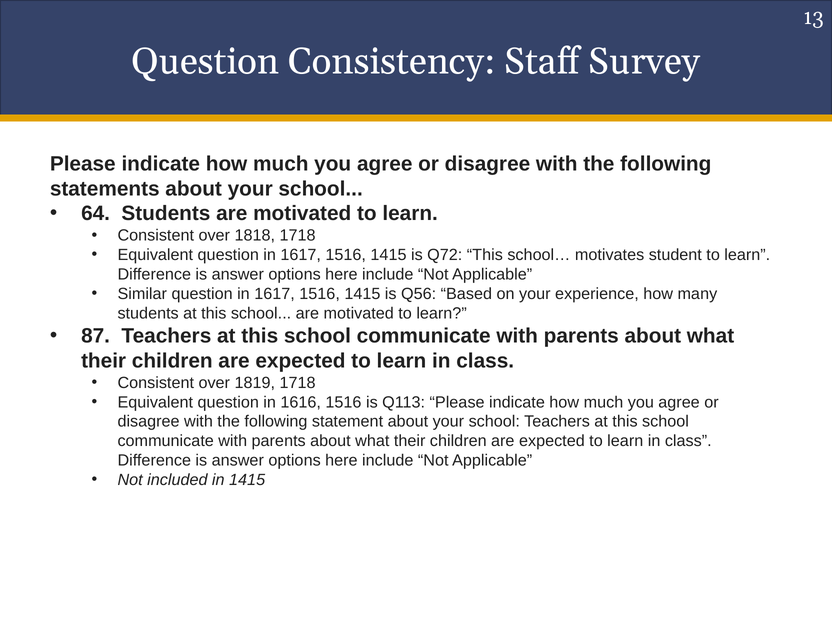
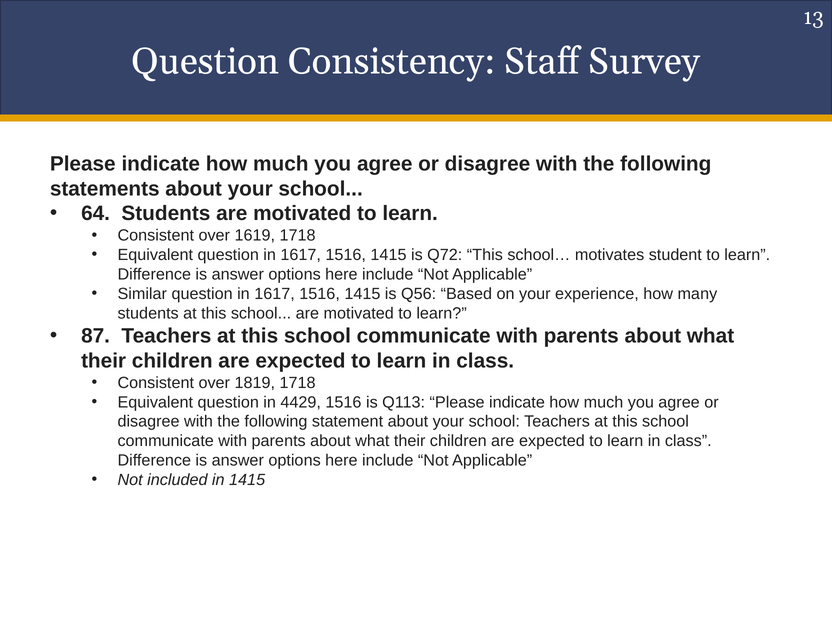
1818: 1818 -> 1619 (255, 236)
1616: 1616 -> 4429 (301, 402)
